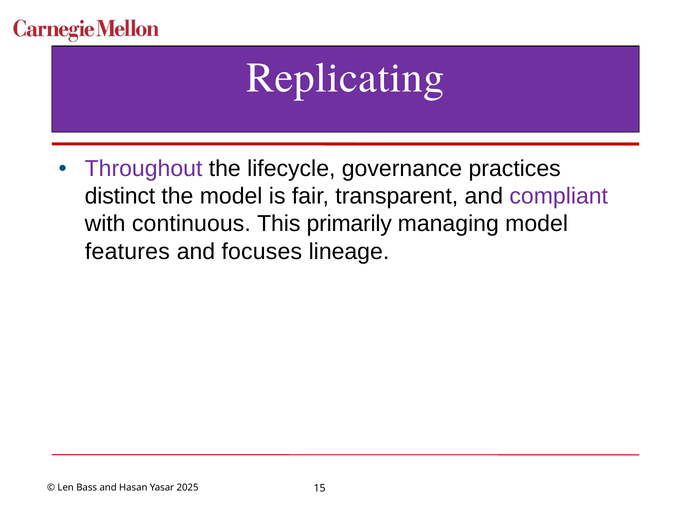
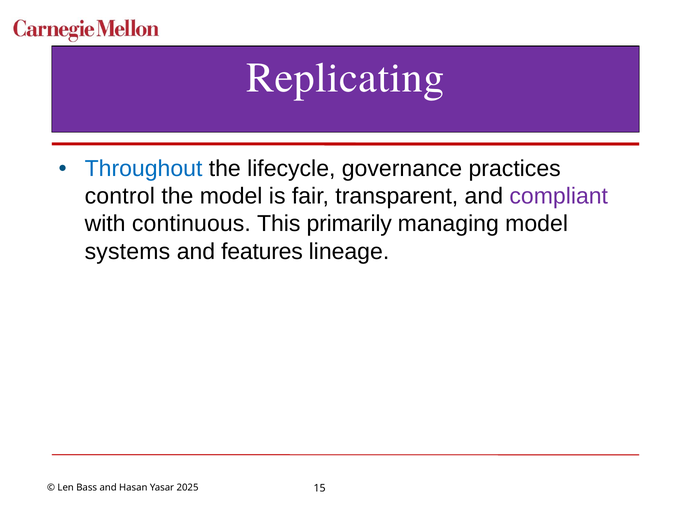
Throughout colour: purple -> blue (144, 169)
distinct: distinct -> control (120, 196)
features: features -> systems (127, 252)
focuses: focuses -> features (262, 252)
